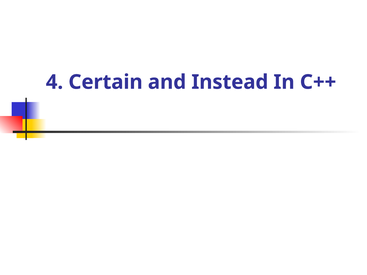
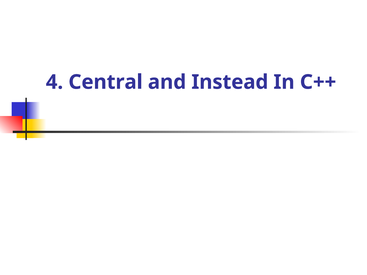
Certain: Certain -> Central (106, 82)
